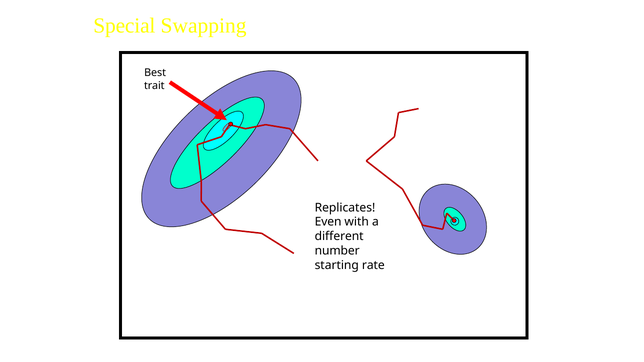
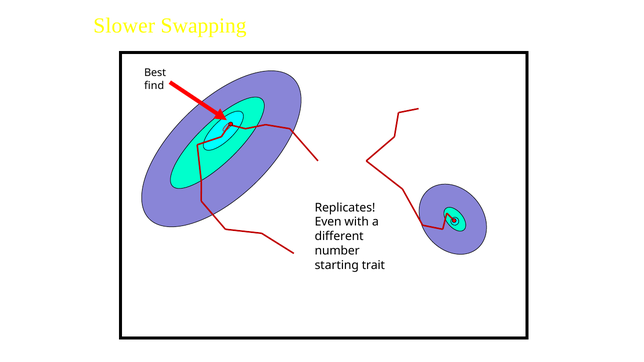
Special: Special -> Slower (124, 26)
trait: trait -> find (154, 86)
rate: rate -> trait (373, 266)
